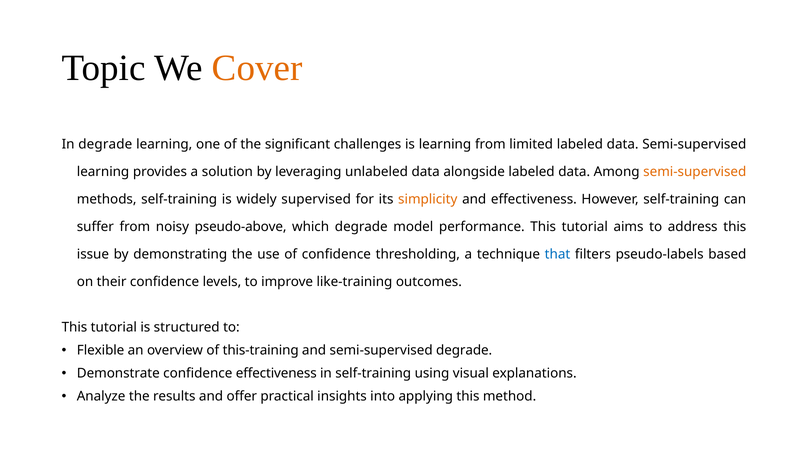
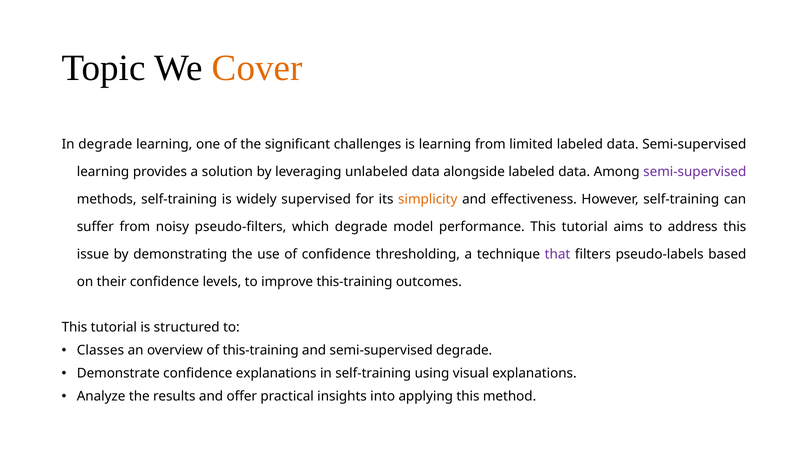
semi-supervised colour: orange -> purple (695, 172)
pseudo-above: pseudo-above -> pseudo-filters (241, 227)
that colour: blue -> purple (558, 254)
improve like-training: like-training -> this-training (354, 282)
Flexible: Flexible -> Classes (100, 351)
confidence effectiveness: effectiveness -> explanations (276, 374)
